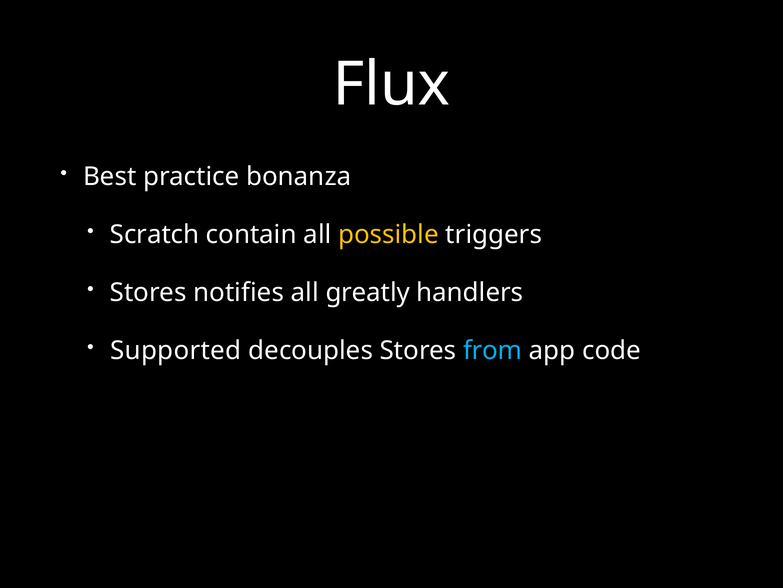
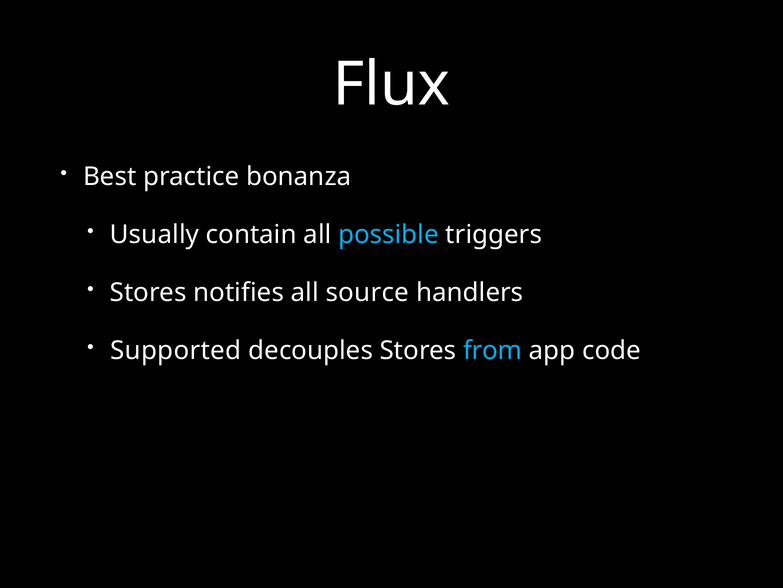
Scratch: Scratch -> Usually (154, 234)
possible colour: yellow -> light blue (388, 234)
greatly: greatly -> source (367, 292)
